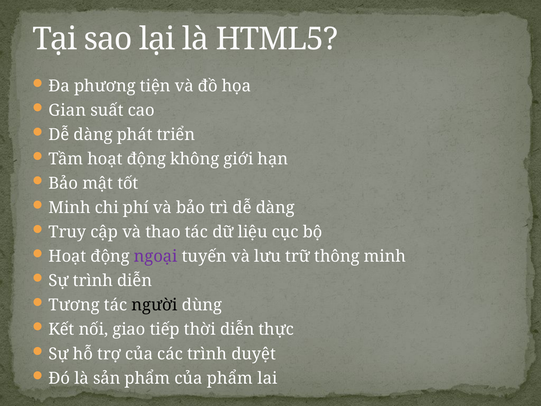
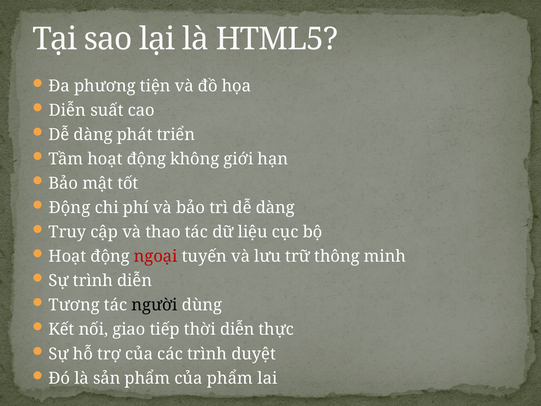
Gian: Gian -> Diễn (67, 110)
Minh: Minh -> Động (69, 208)
ngoại colour: purple -> red (156, 256)
